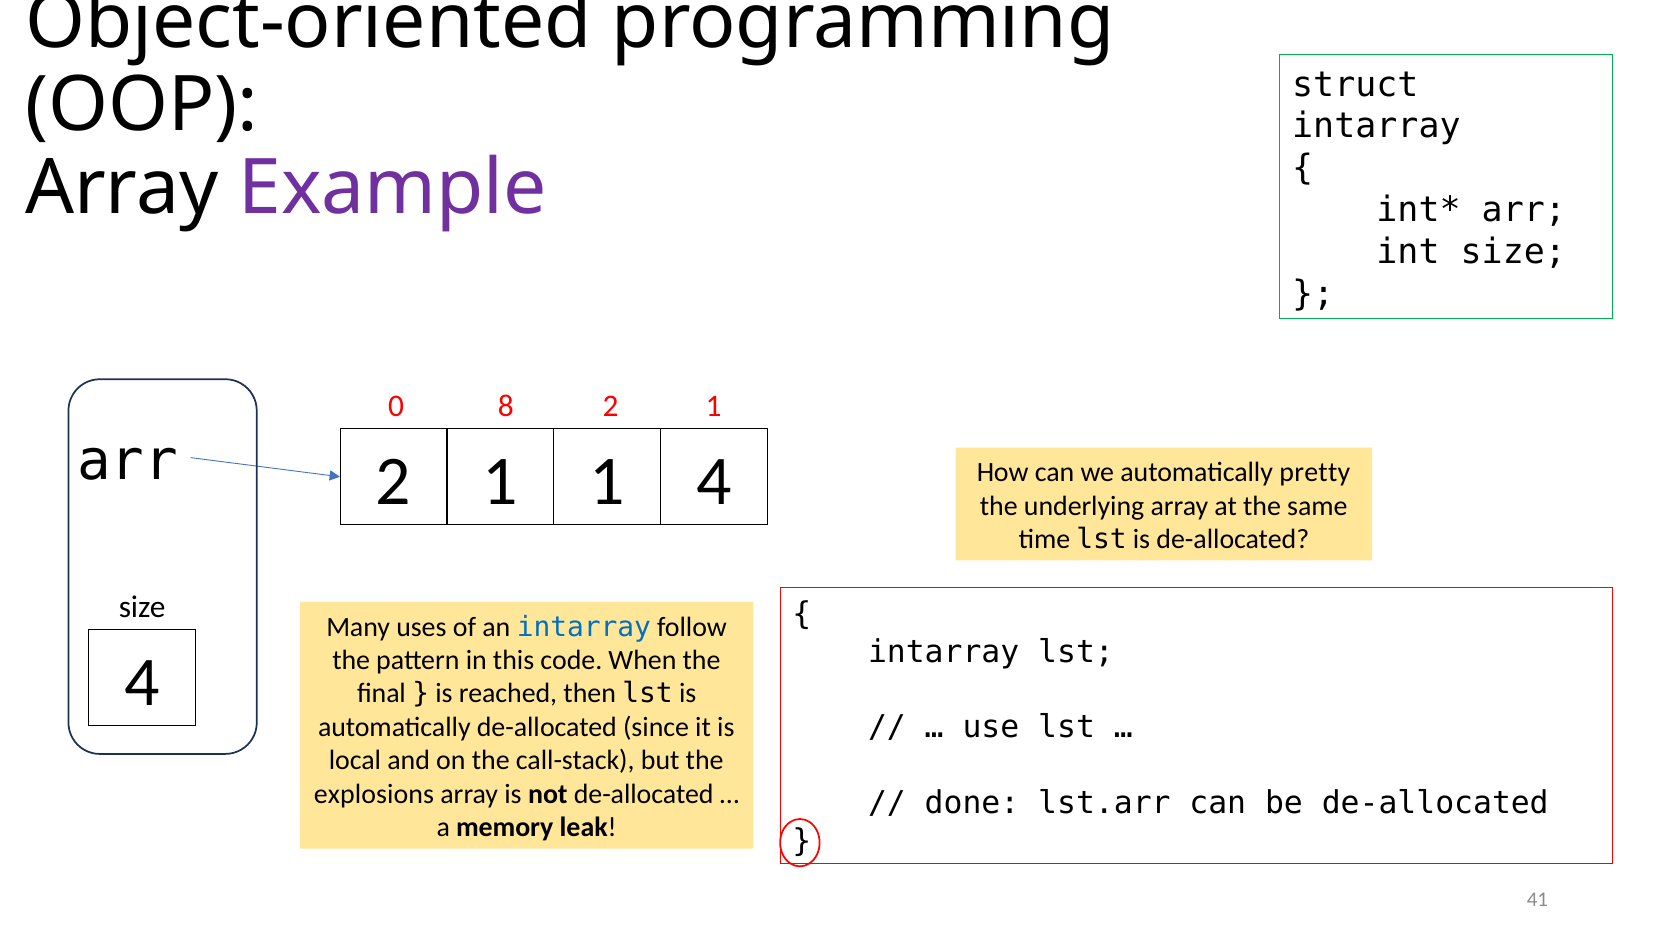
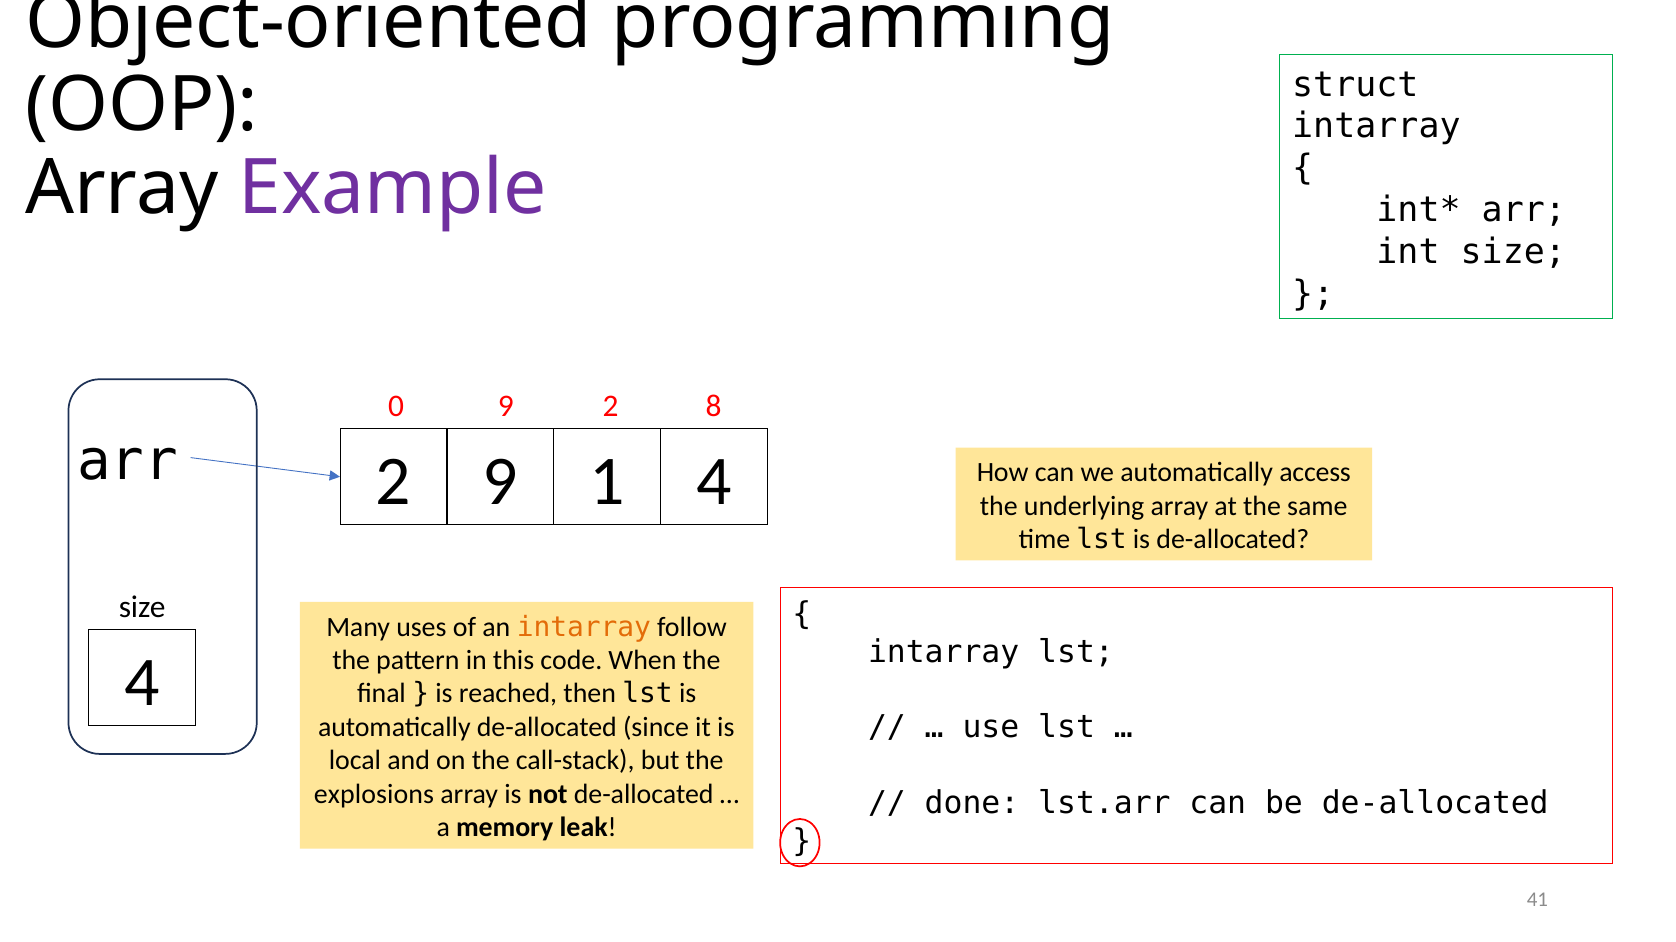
0 8: 8 -> 9 (506, 407)
1: 1 -> 8 (714, 407)
1: 1 -> 9 (501, 482)
pretty: pretty -> access (1315, 473)
intarray colour: blue -> orange (584, 627)
